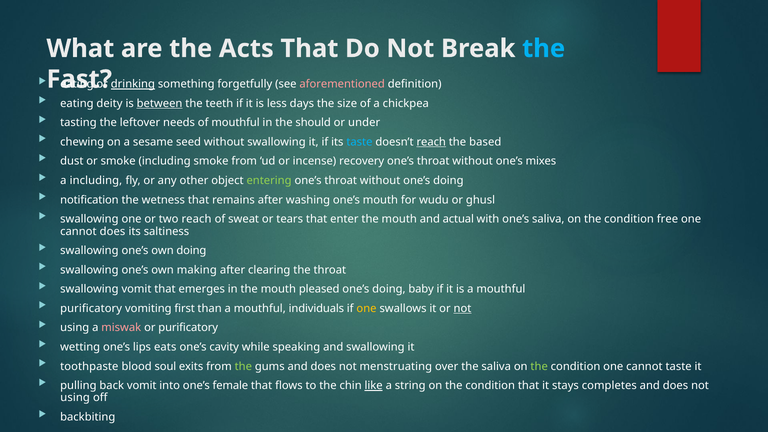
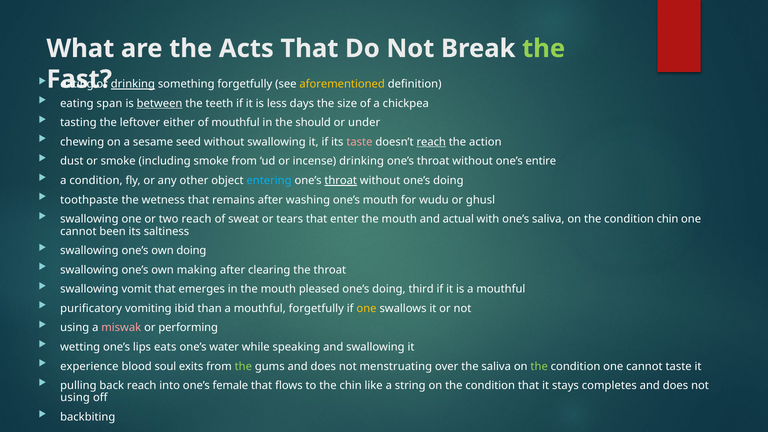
the colour: light blue -> light green (544, 49)
aforementioned colour: pink -> yellow (342, 84)
deity: deity -> span (109, 103)
needs: needs -> either (179, 123)
taste colour: light blue -> pink (359, 142)
based: based -> action (485, 142)
incense recovery: recovery -> drinking (362, 161)
mixes: mixes -> entire (541, 161)
a including: including -> condition (96, 181)
entering colour: light green -> light blue (269, 181)
throat underline: none -> present (341, 181)
notification: notification -> toothpaste (89, 200)
condition free: free -> chin (668, 219)
cannot does: does -> been (113, 231)
baby: baby -> third (421, 289)
first: first -> ibid (185, 308)
mouthful individuals: individuals -> forgetfully (316, 308)
not underline: present -> none (463, 308)
or purificatory: purificatory -> performing (188, 328)
cavity: cavity -> water (224, 347)
toothpaste: toothpaste -> experience (89, 366)
back vomit: vomit -> reach (142, 386)
like underline: present -> none (374, 386)
